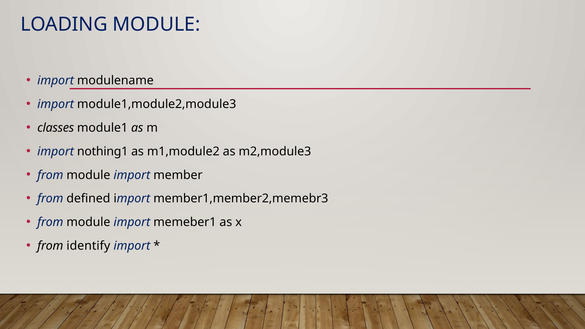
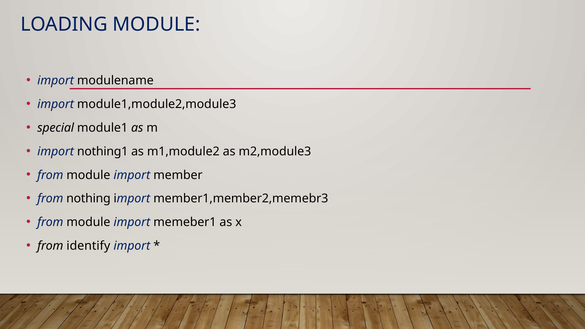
classes: classes -> special (56, 128)
defined: defined -> nothing (88, 199)
